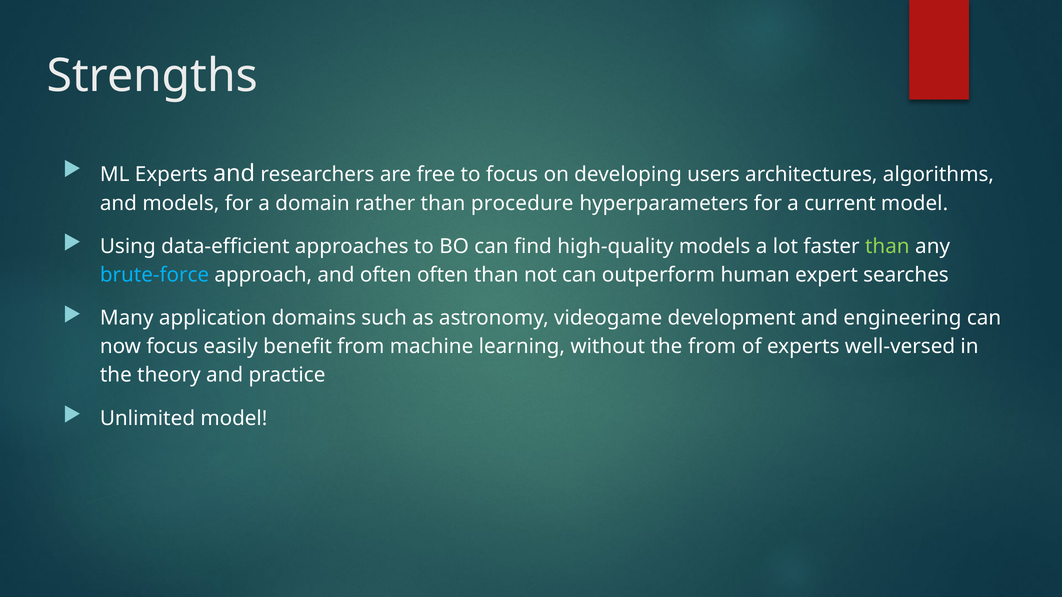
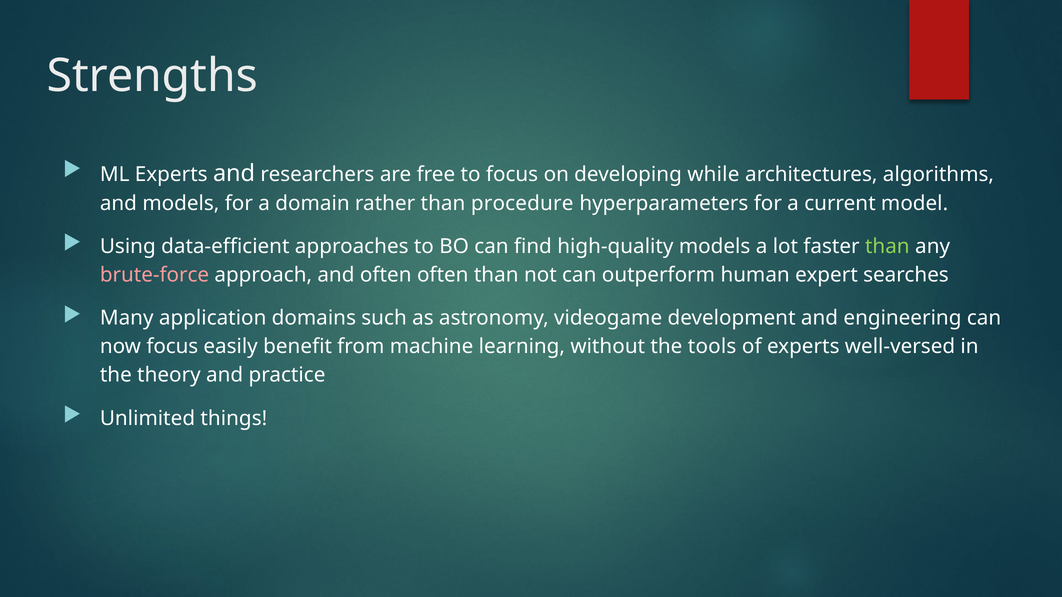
users: users -> while (713, 174)
brute-force colour: light blue -> pink (155, 275)
the from: from -> tools (712, 347)
Unlimited model: model -> things (234, 418)
